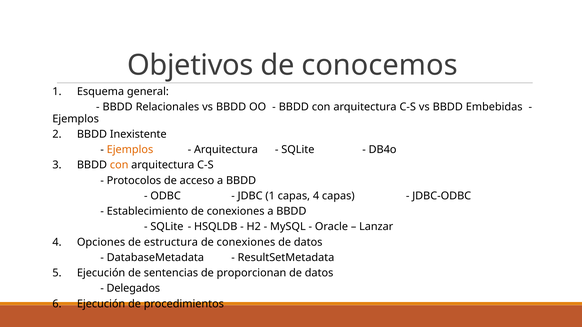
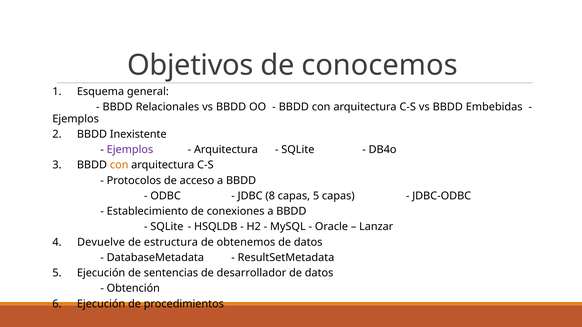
Ejemplos colour: orange -> purple (130, 150)
JDBC 1: 1 -> 8 (270, 196)
capas 4: 4 -> 5 (316, 196)
Opciones: Opciones -> Devuelve (101, 242)
conexiones: conexiones -> obtenemos (246, 242)
proporcionan: proporcionan -> desarrollador (251, 273)
Delegados: Delegados -> Obtención (133, 289)
